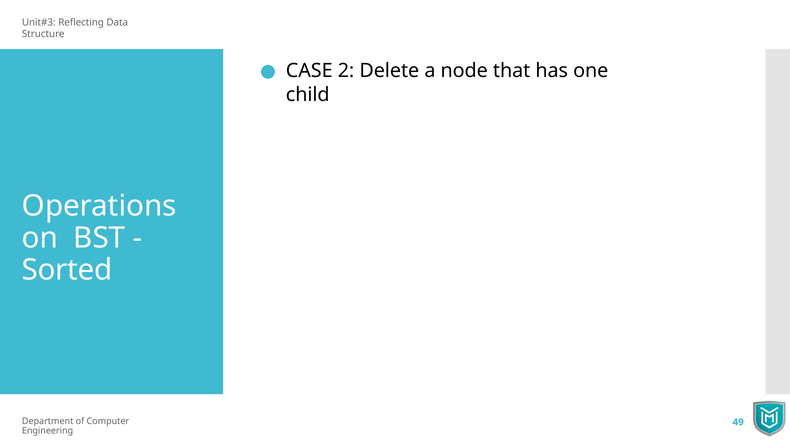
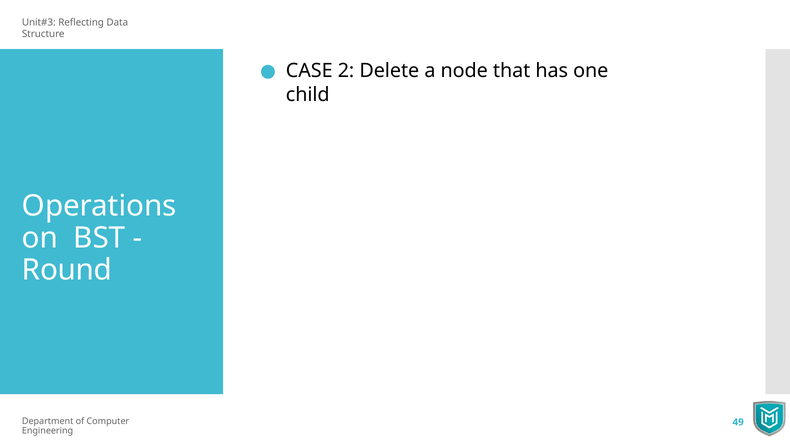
Sorted: Sorted -> Round (67, 270)
